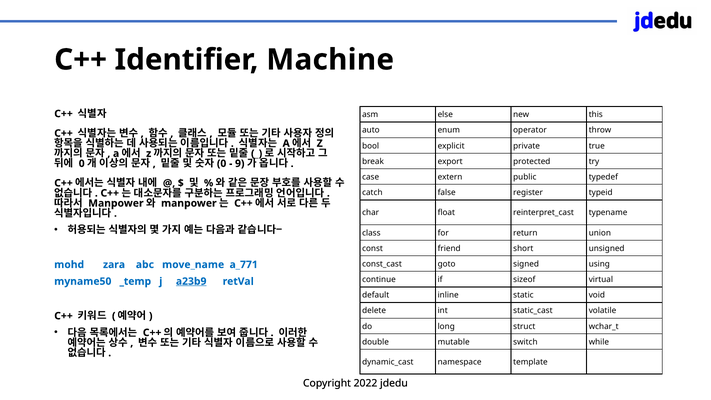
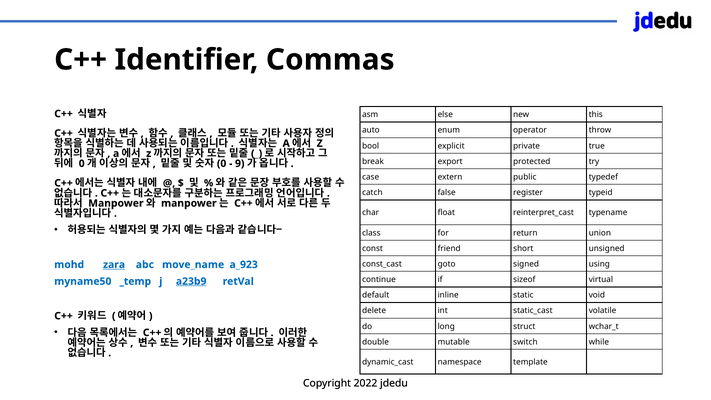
Machine: Machine -> Commas (330, 60)
zara underline: none -> present (114, 265)
a_771: a_771 -> a_923 (244, 265)
